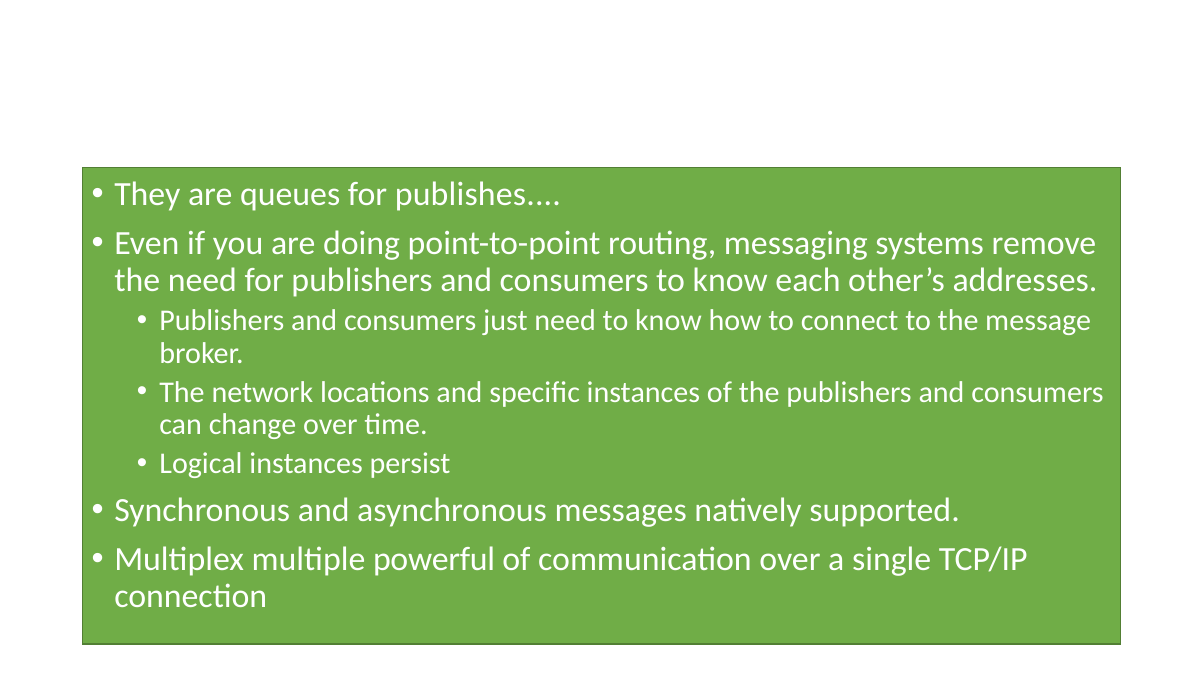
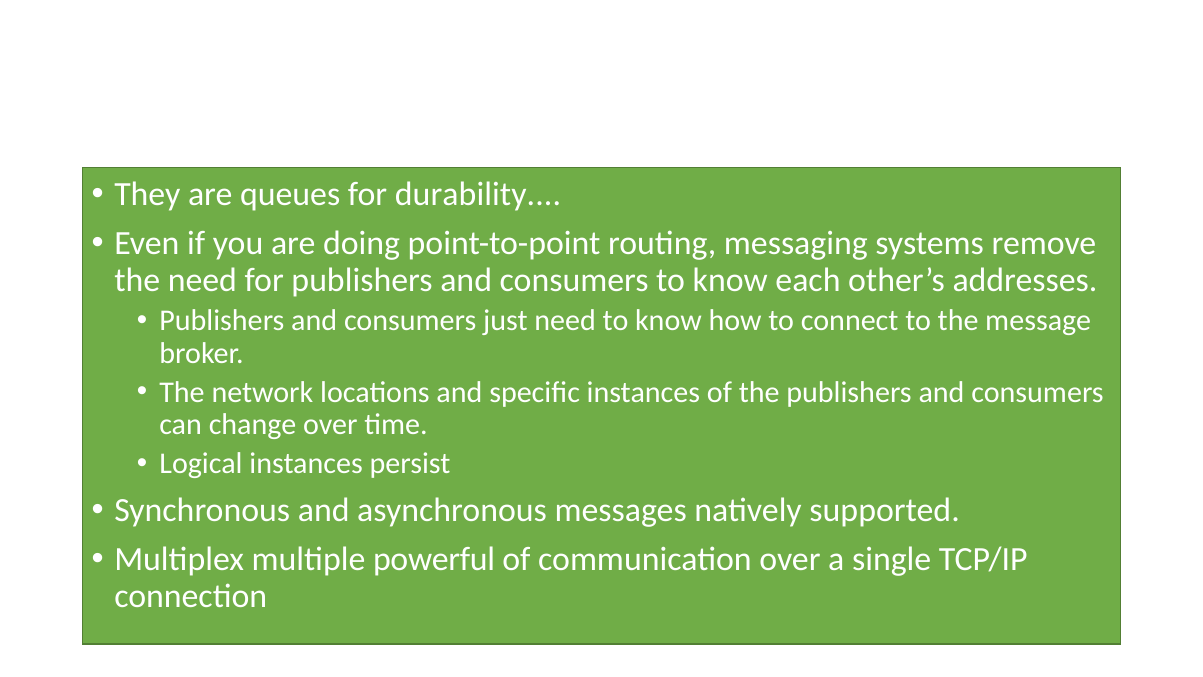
publishes: publishes -> durability (478, 194)
